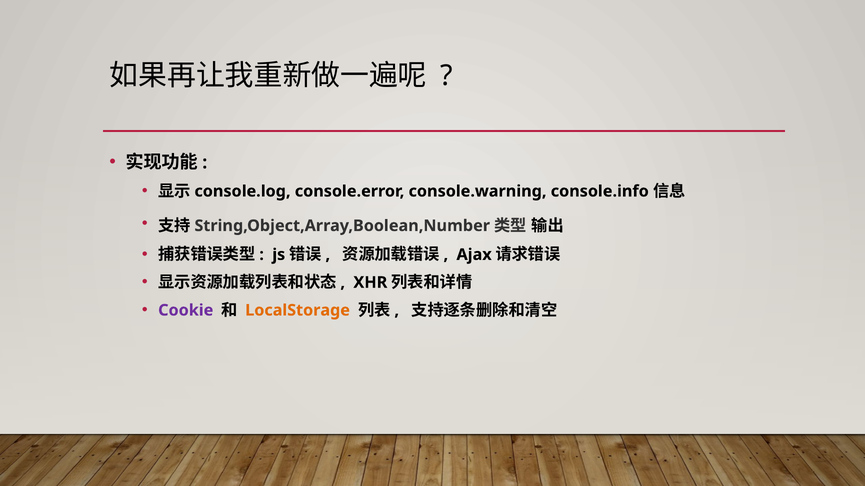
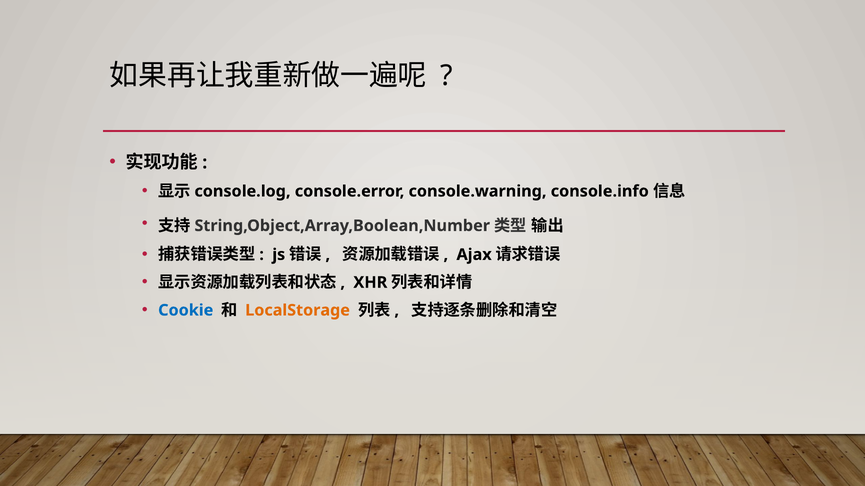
Cookie colour: purple -> blue (186, 311)
